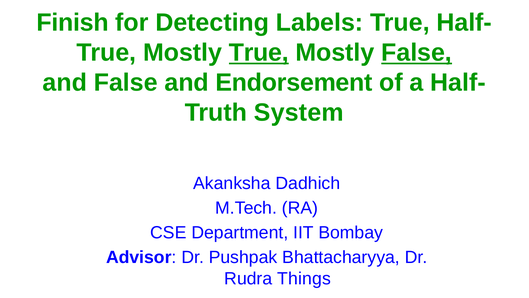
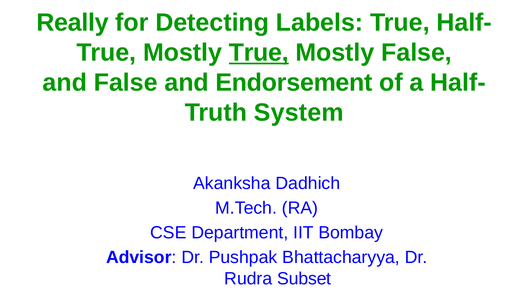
Finish: Finish -> Really (73, 23)
False underline: present -> none (417, 53)
Things: Things -> Subset (304, 278)
